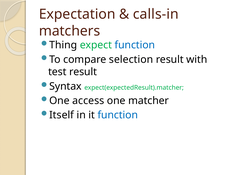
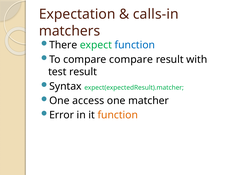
Thing: Thing -> There (63, 45)
compare selection: selection -> compare (131, 59)
Itself: Itself -> Error (62, 115)
function colour: blue -> orange (118, 115)
